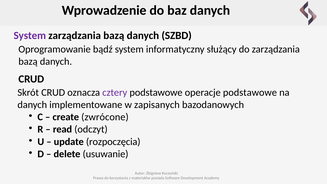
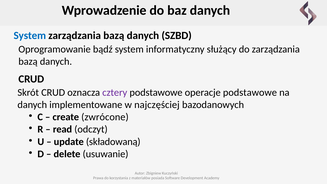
System colour: purple -> blue (30, 36)
zapisanych: zapisanych -> najczęściej (157, 105)
rozpoczęcia: rozpoczęcia -> składowaną (113, 142)
